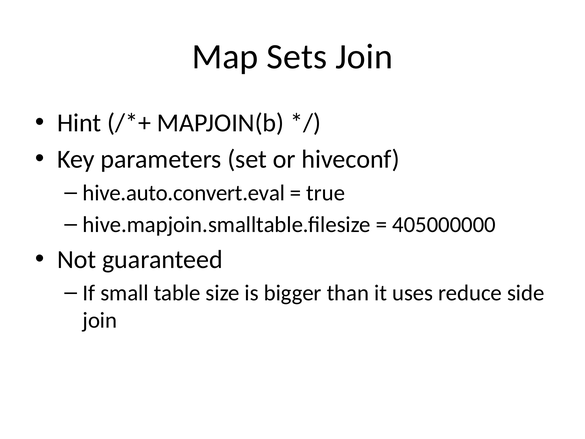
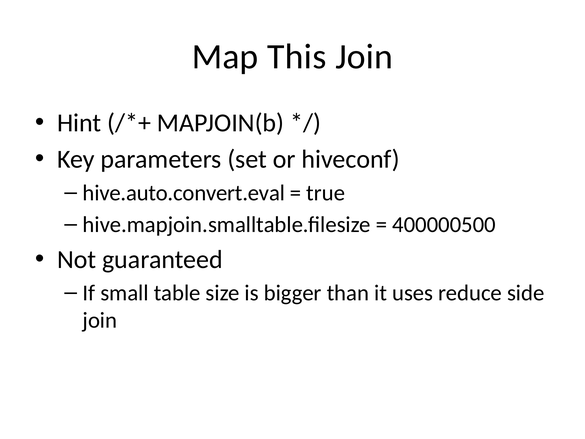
Sets: Sets -> This (297, 57)
405000000: 405000000 -> 400000500 (444, 225)
